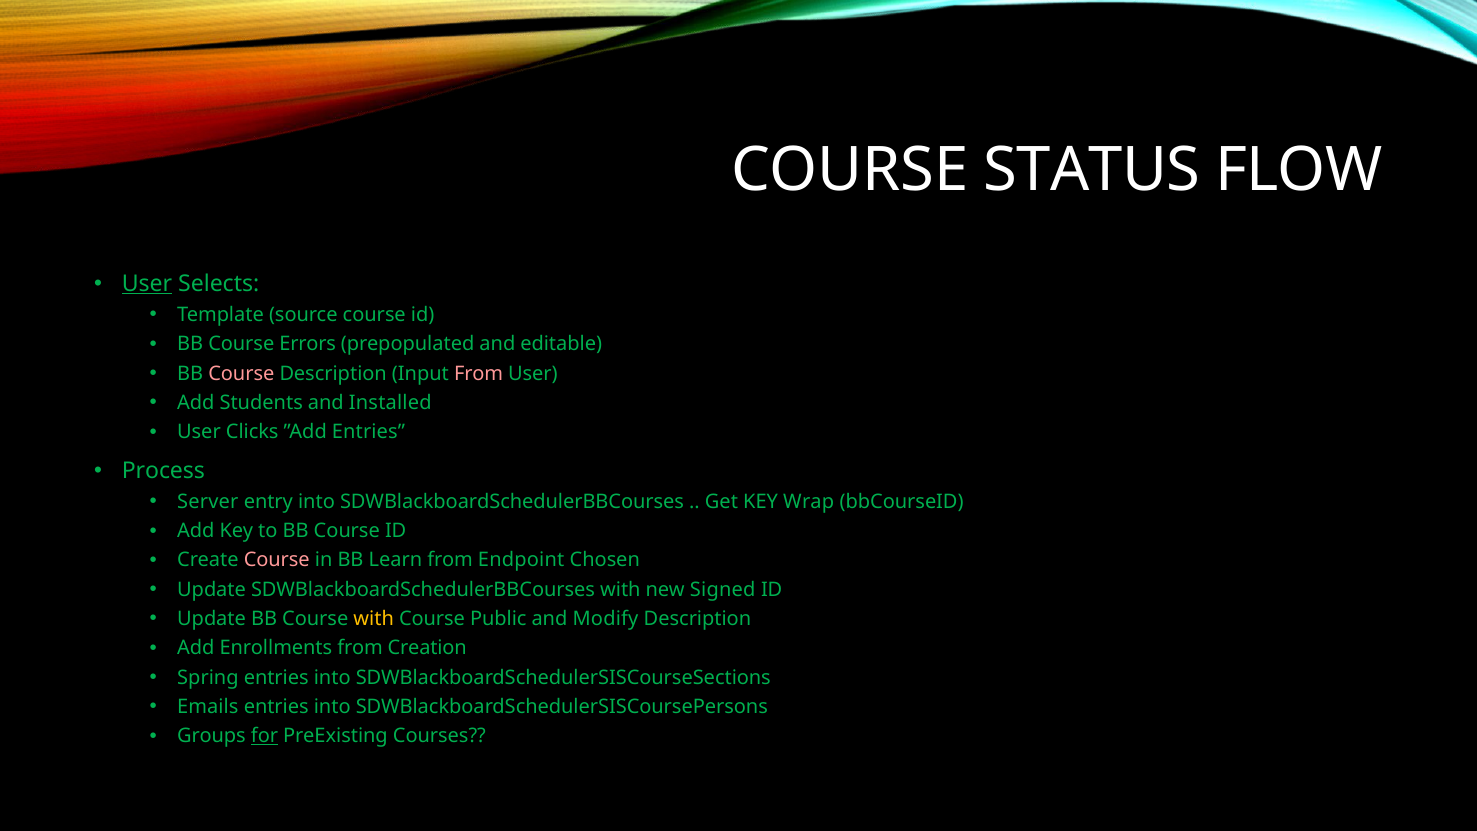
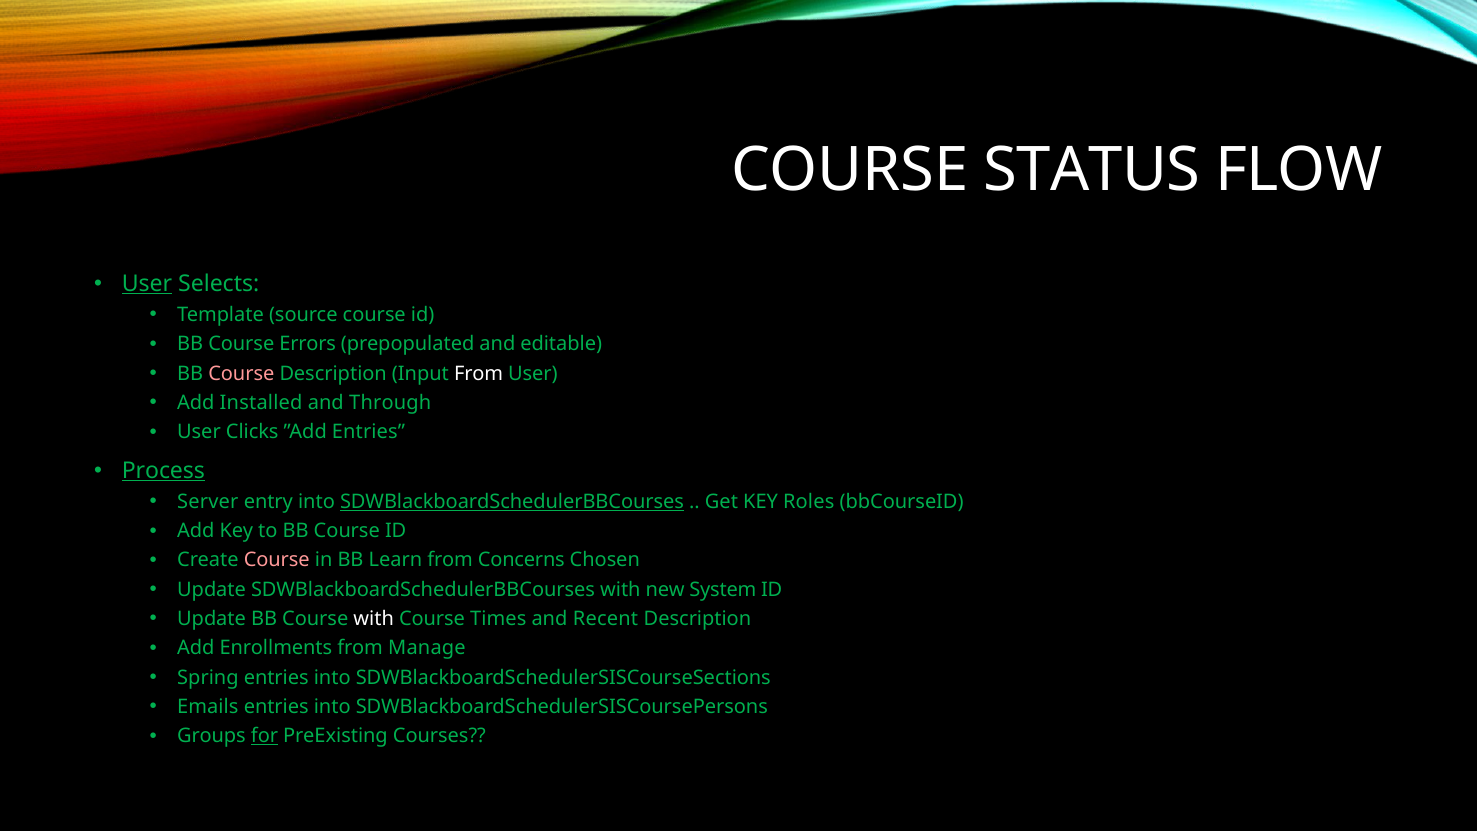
From colour: pink -> white (479, 373)
Students: Students -> Installed (261, 403)
Installed: Installed -> Through (390, 403)
Process underline: none -> present (163, 471)
SDWBlackboardSchedulerBBCourses underline: none -> present (512, 502)
Wrap: Wrap -> Roles (809, 502)
Endpoint: Endpoint -> Concerns (521, 560)
Signed: Signed -> System (723, 590)
with colour: yellow -> white (374, 619)
Public: Public -> Times (498, 619)
Modify: Modify -> Recent (606, 619)
Creation: Creation -> Manage (427, 648)
